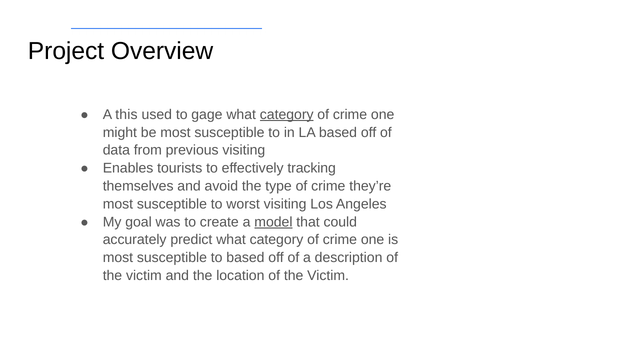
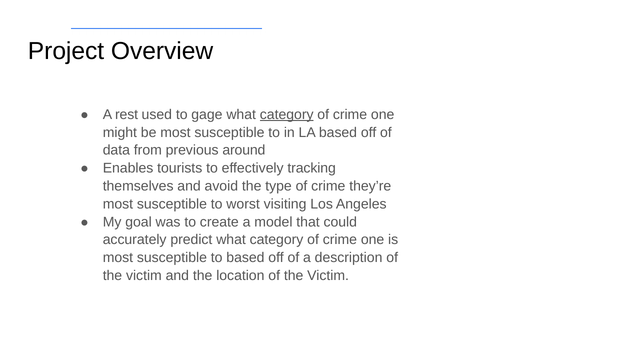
this: this -> rest (127, 115)
previous visiting: visiting -> around (244, 151)
model underline: present -> none (273, 222)
